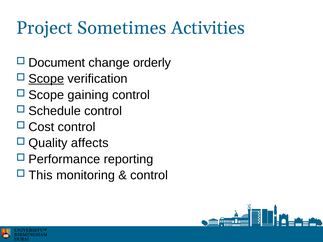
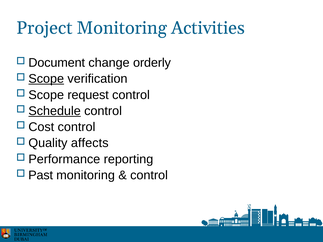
Project Sometimes: Sometimes -> Monitoring (122, 28)
gaining: gaining -> request (88, 95)
Schedule underline: none -> present (55, 111)
This: This -> Past (41, 175)
